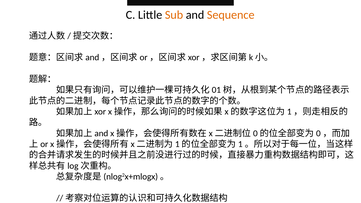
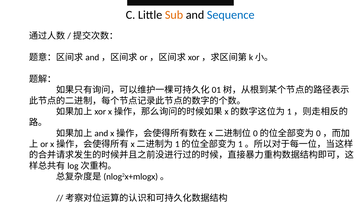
Sequence colour: orange -> blue (231, 15)
